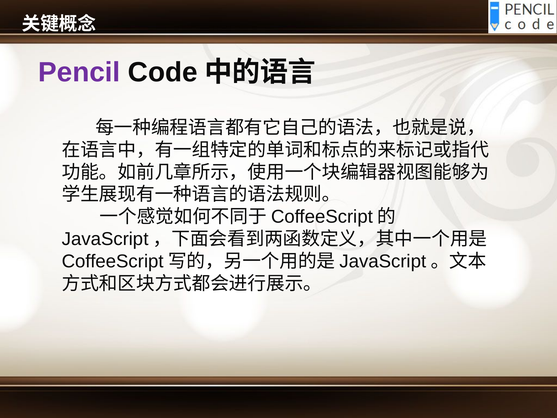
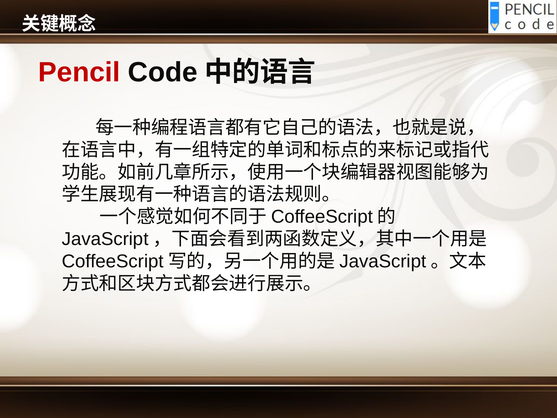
Pencil colour: purple -> red (79, 72)
